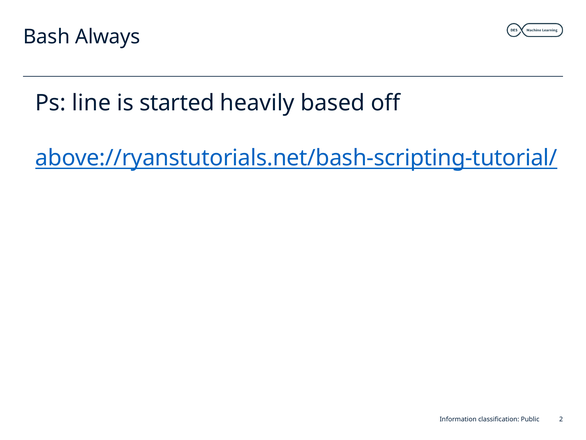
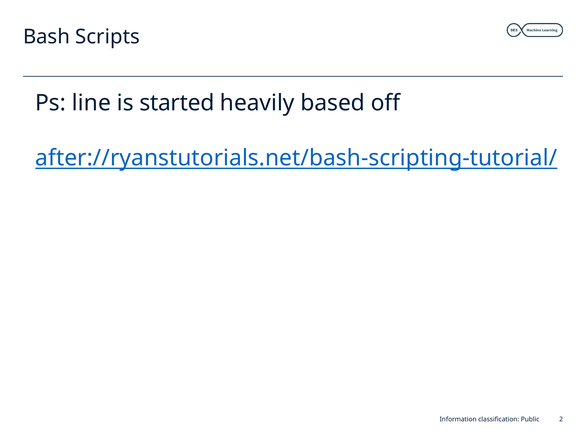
Always: Always -> Scripts (108, 37)
above://ryanstutorials.net/bash-scripting-tutorial/: above://ryanstutorials.net/bash-scripting-tutorial/ -> after://ryanstutorials.net/bash-scripting-tutorial/ (296, 158)
